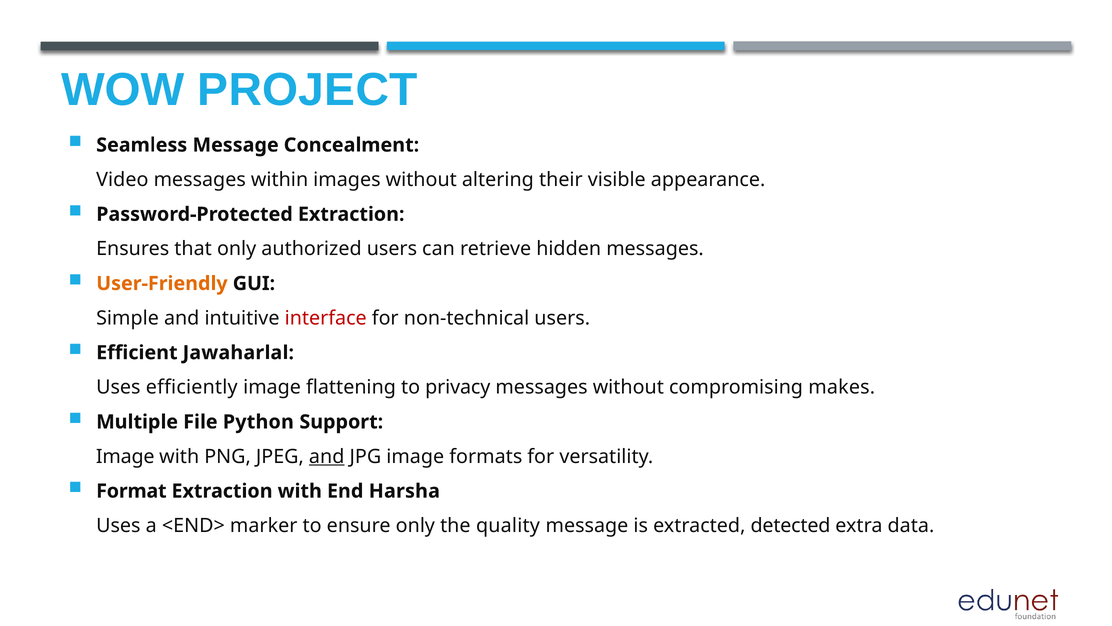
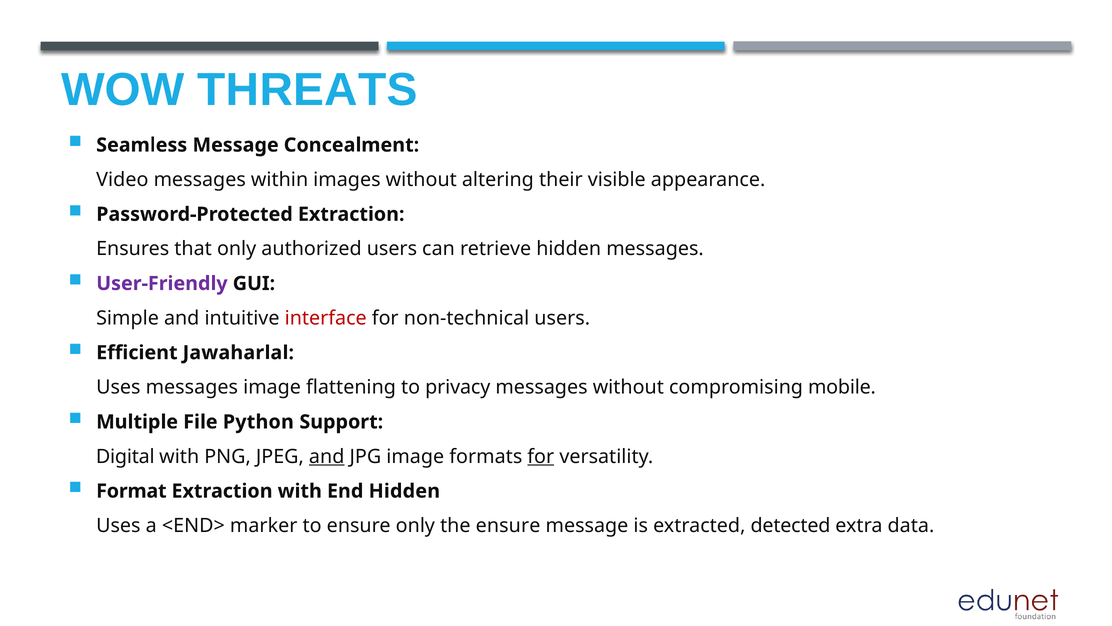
PROJECT: PROJECT -> THREATS (308, 90)
User-Friendly colour: orange -> purple (162, 283)
Uses efficiently: efficiently -> messages (192, 387)
makes: makes -> mobile (842, 387)
Image: Image -> Digital (125, 456)
for underline: none -> present (541, 456)
End Harsha: Harsha -> Hidden (404, 491)
the quality: quality -> ensure (508, 525)
